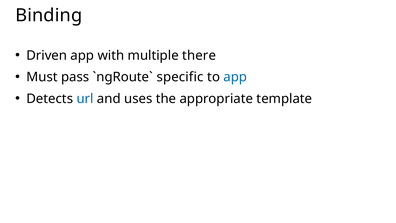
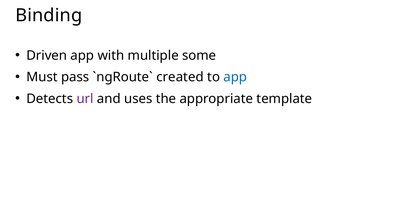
there: there -> some (199, 55)
specific: specific -> created (180, 77)
url colour: blue -> purple (85, 99)
